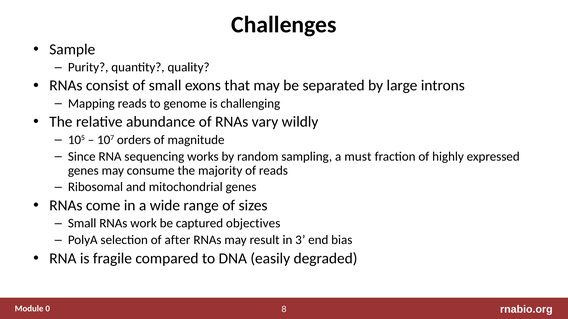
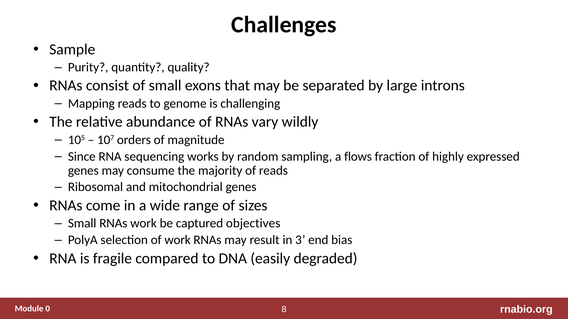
must: must -> flows (358, 157)
of after: after -> work (178, 240)
